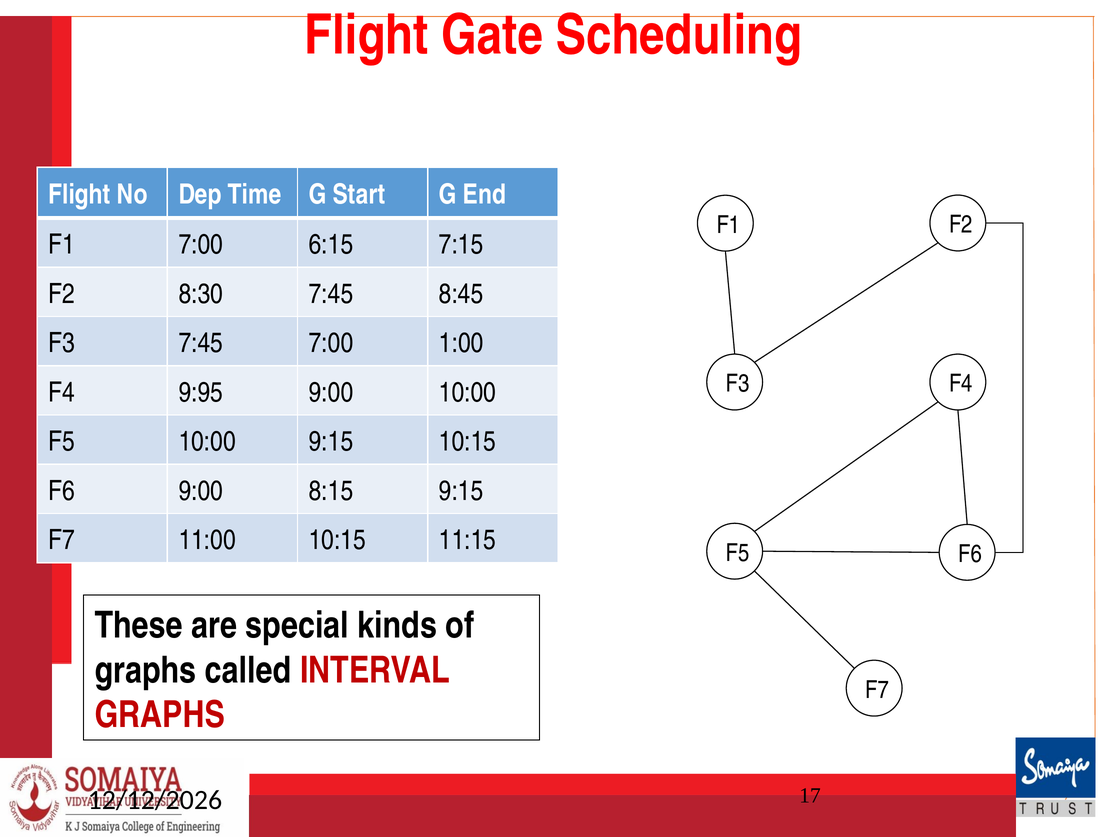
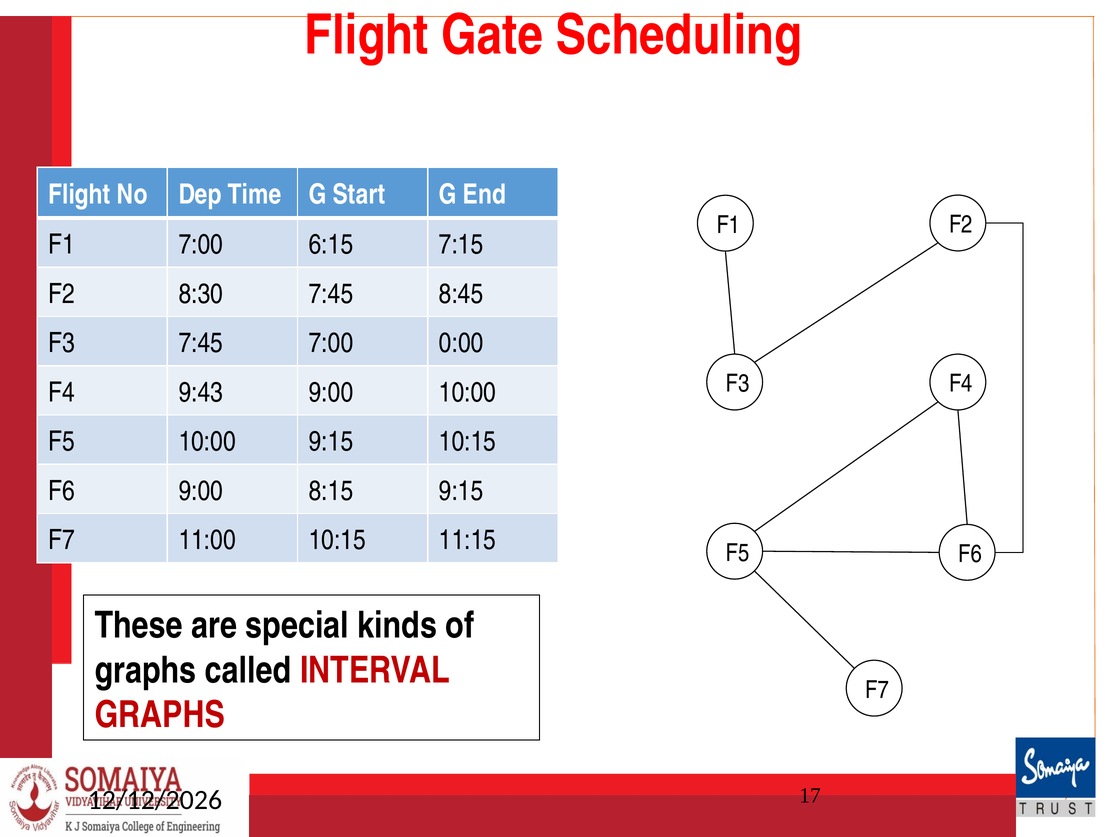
1:00: 1:00 -> 0:00 (461, 343)
9:95: 9:95 -> 9:43 (201, 392)
